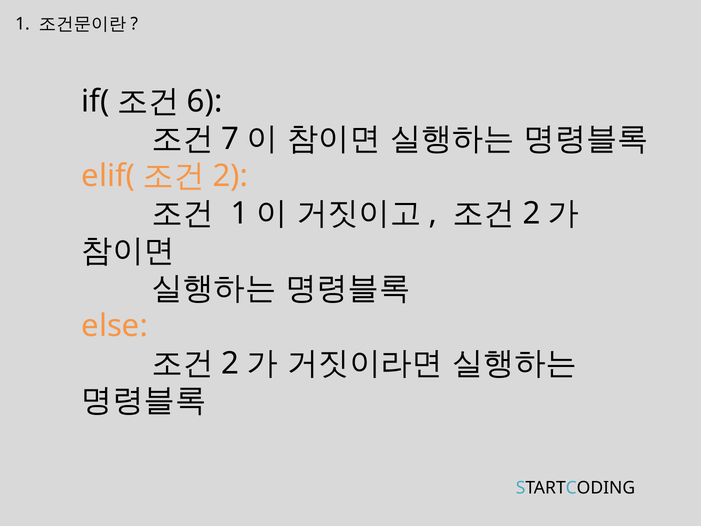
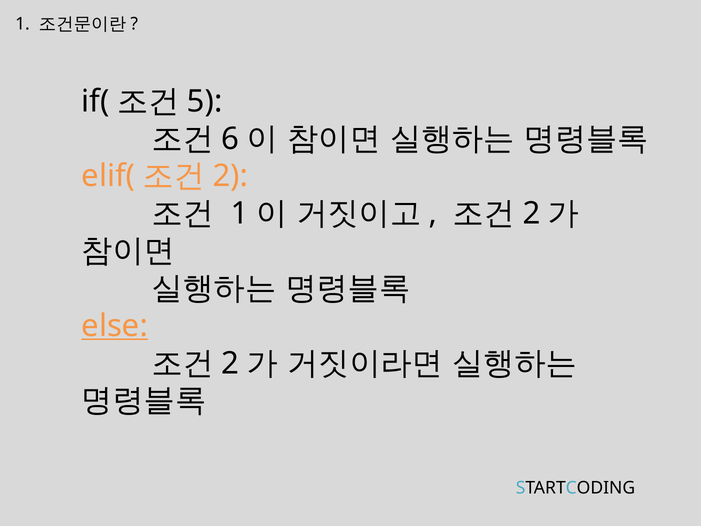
6: 6 -> 5 (205, 101)
7: 7 -> 6 (230, 139)
else underline: none -> present (115, 326)
